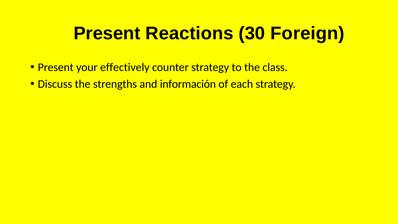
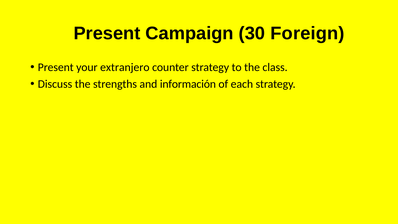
Reactions: Reactions -> Campaign (190, 33)
effectively: effectively -> extranjero (125, 67)
